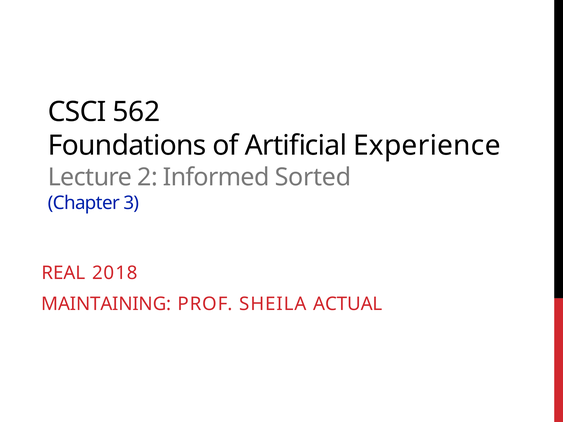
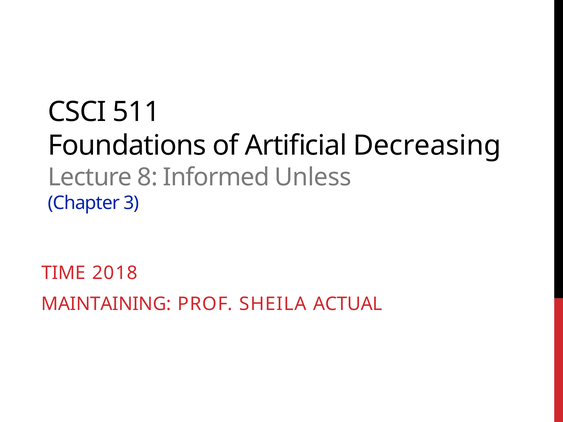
562: 562 -> 511 (136, 112)
Experience: Experience -> Decreasing (427, 146)
2: 2 -> 8 (147, 177)
Sorted: Sorted -> Unless (313, 177)
REAL: REAL -> TIME (64, 273)
